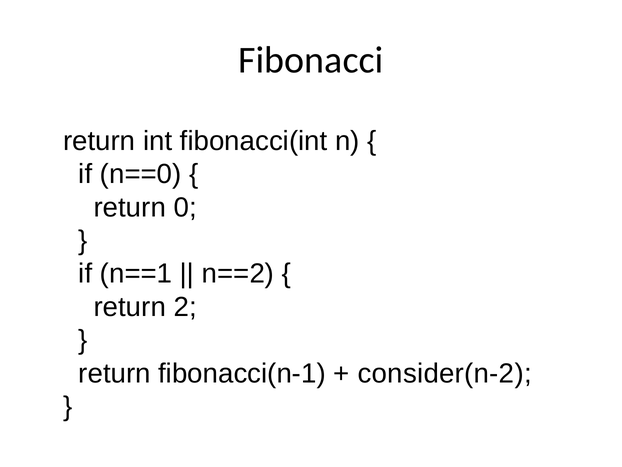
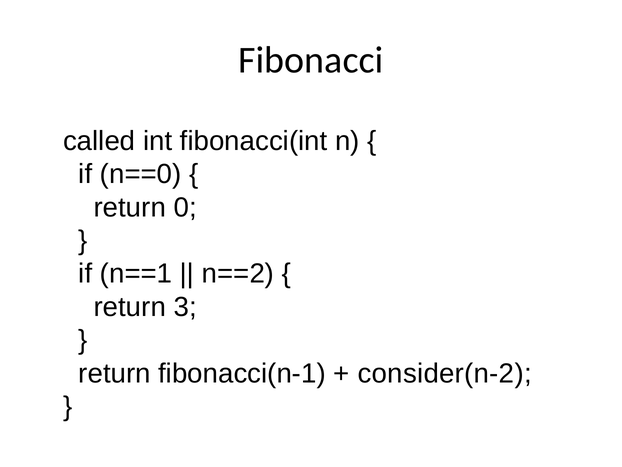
return: return -> called (99, 141)
2: 2 -> 3 (185, 307)
